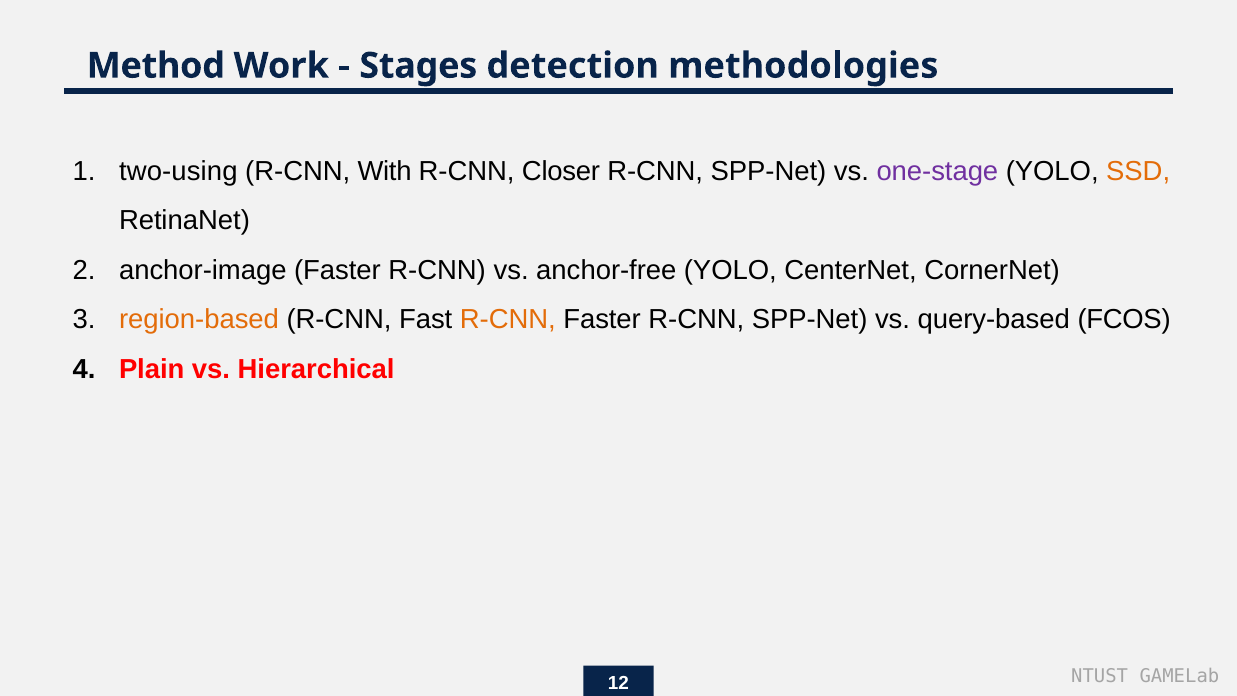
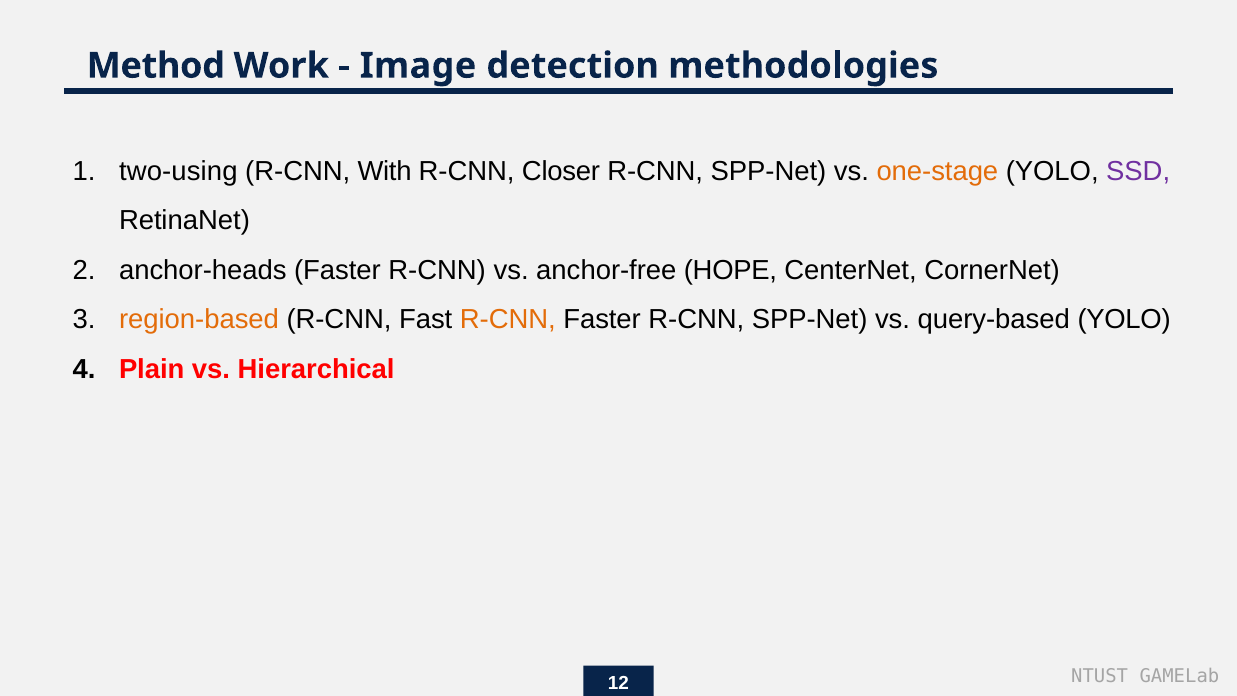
Stages: Stages -> Image (418, 66)
one-stage colour: purple -> orange (937, 171)
SSD colour: orange -> purple (1138, 171)
anchor-image: anchor-image -> anchor-heads (203, 270)
anchor-free YOLO: YOLO -> HOPE (730, 270)
query-based FCOS: FCOS -> YOLO (1124, 320)
